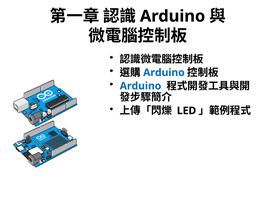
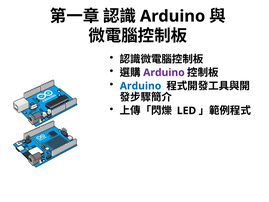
Arduino colour: blue -> purple (164, 72)
